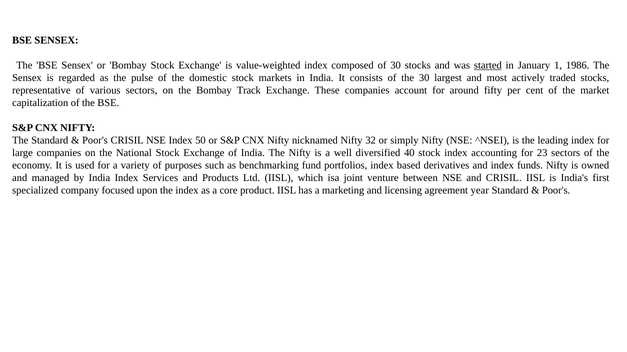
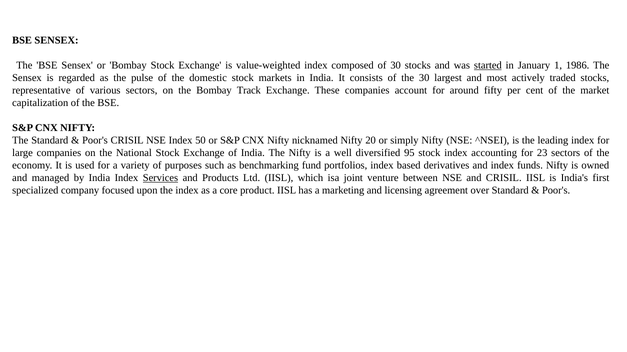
32: 32 -> 20 (371, 140)
40: 40 -> 95 (409, 153)
Services underline: none -> present (160, 178)
year: year -> over (480, 191)
